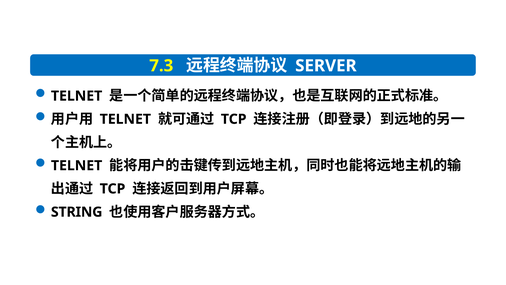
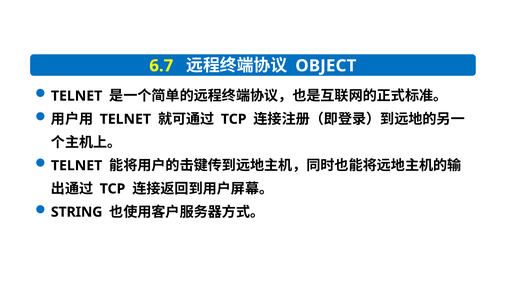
7.3: 7.3 -> 6.7 (161, 66)
SERVER: SERVER -> OBJECT (326, 66)
